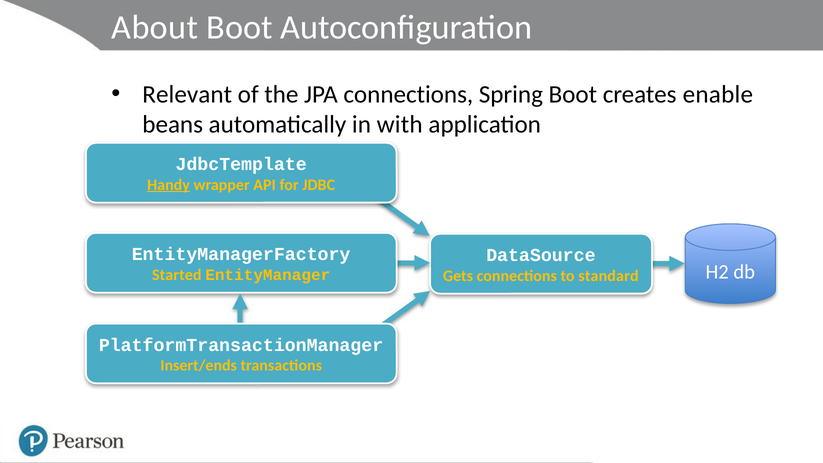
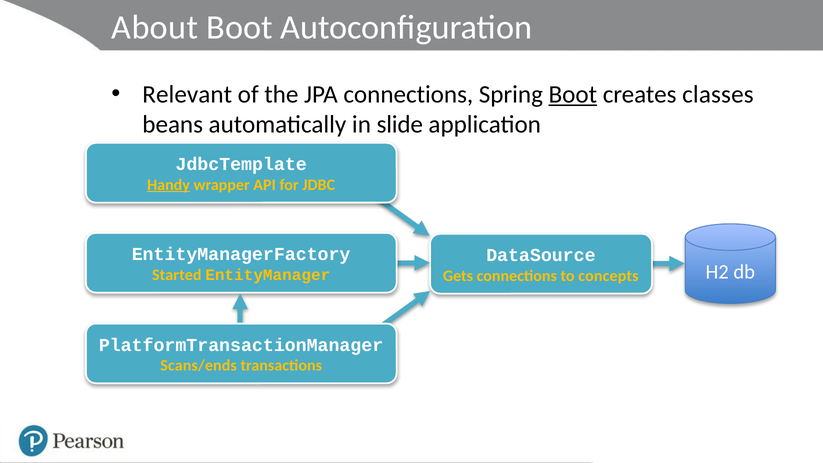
Boot underline: none -> present (573, 94)
enable: enable -> classes (718, 94)
with: with -> slide (400, 124)
standard: standard -> concepts (608, 276)
Insert/ends: Insert/ends -> Scans/ends (199, 365)
